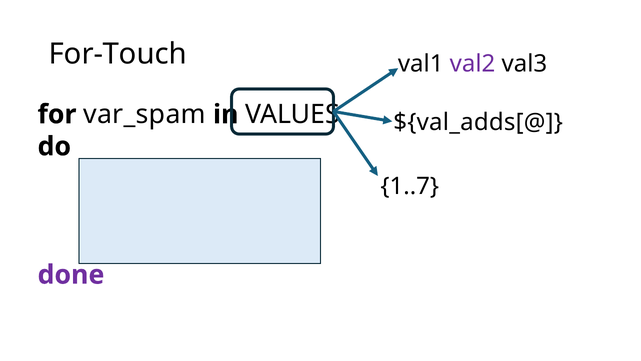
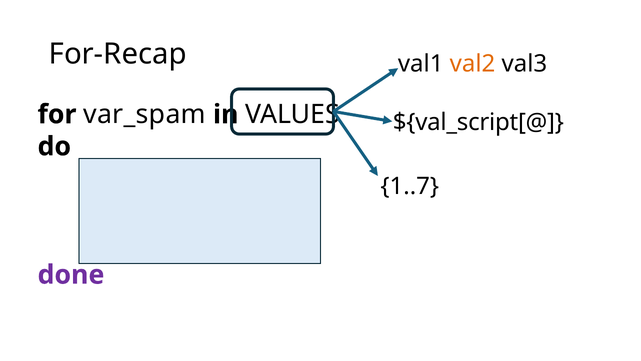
For-Touch: For-Touch -> For-Recap (118, 54)
val2 colour: purple -> orange (473, 64)
${val_adds[@: ${val_adds[@ -> ${val_script[@ (478, 122)
